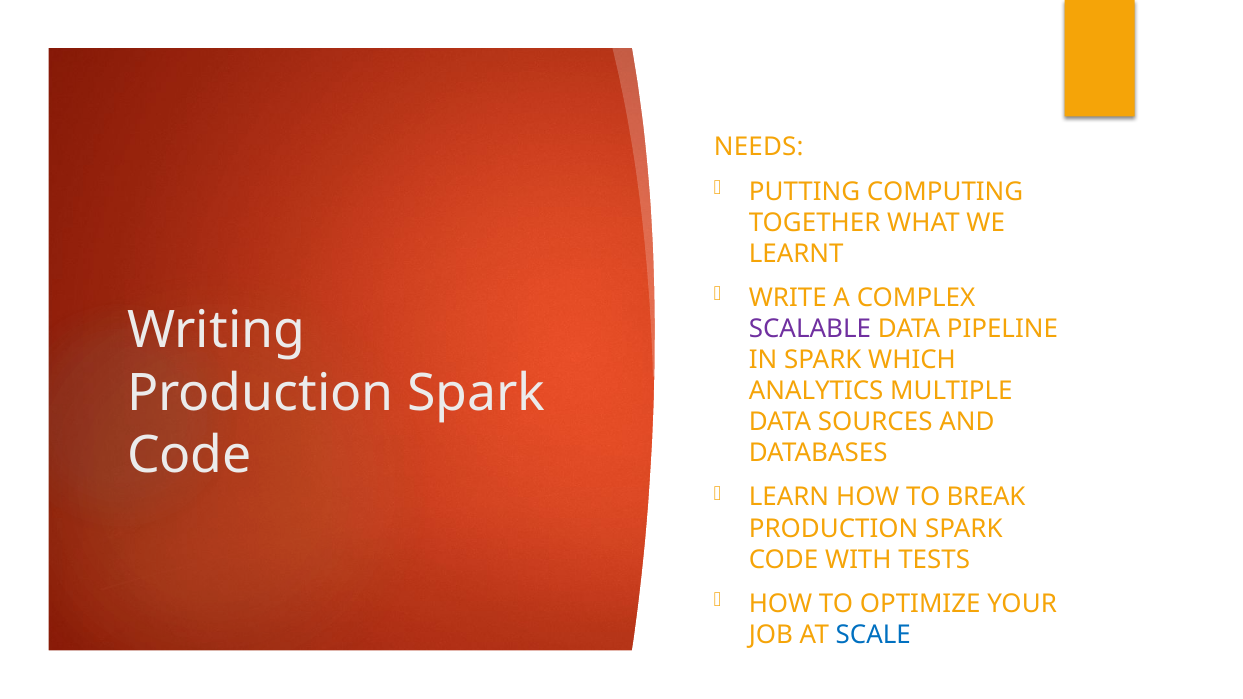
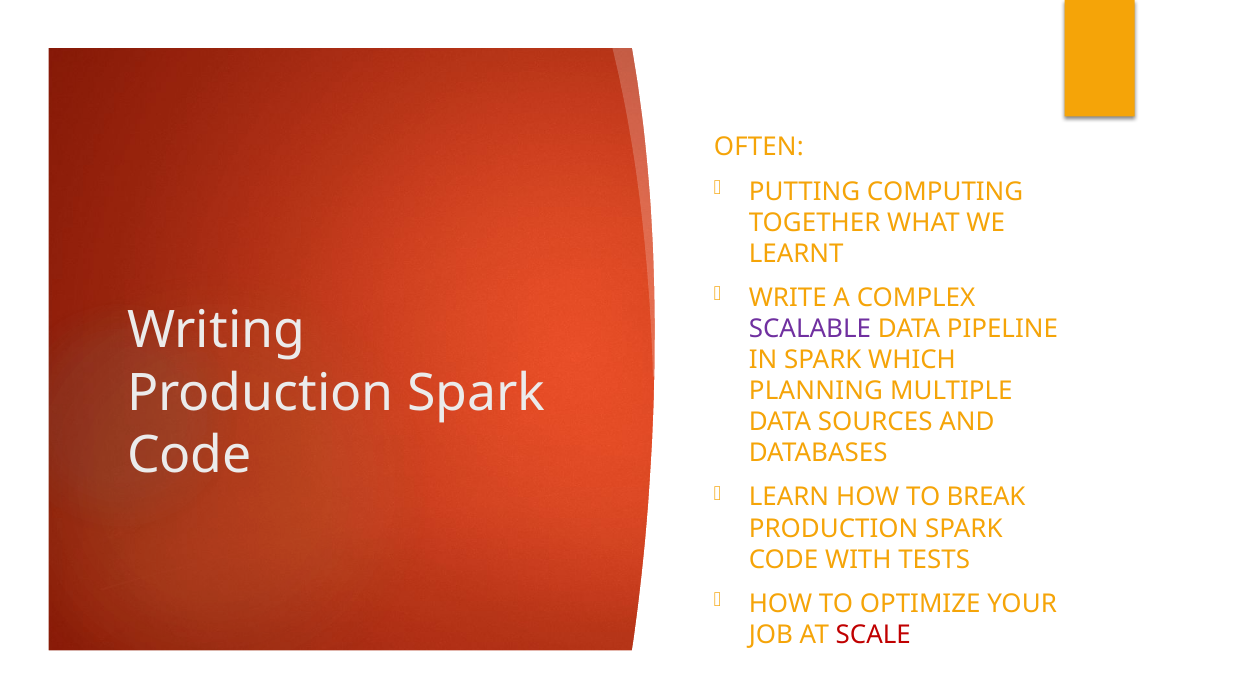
NEEDS: NEEDS -> OFTEN (759, 147)
ANALYTICS: ANALYTICS -> PLANNING (816, 391)
SCALE colour: blue -> red (873, 635)
